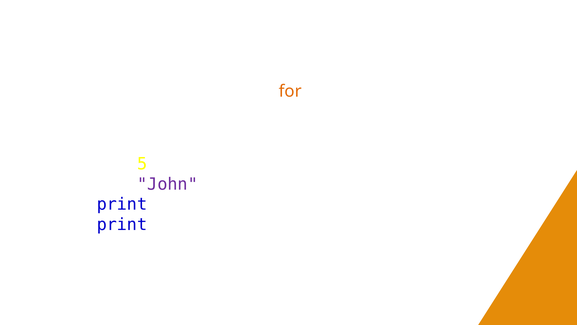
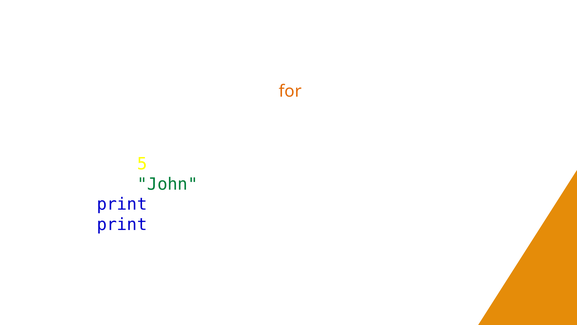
John colour: purple -> green (167, 184)
